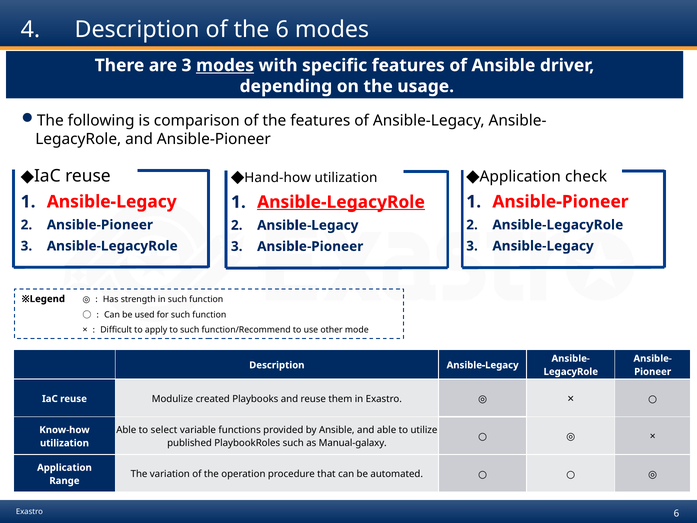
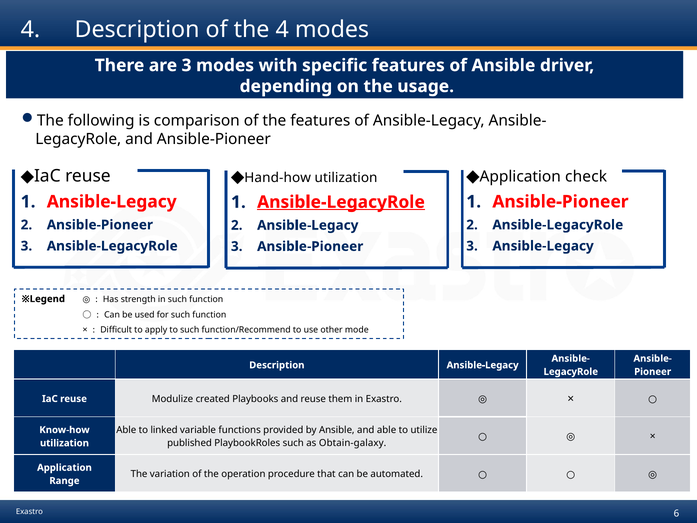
the 6: 6 -> 4 (282, 30)
modes underline: present -> none (225, 65)
select: select -> linked (164, 430)
Manual-galaxy: Manual-galaxy -> Obtain-galaxy (353, 443)
